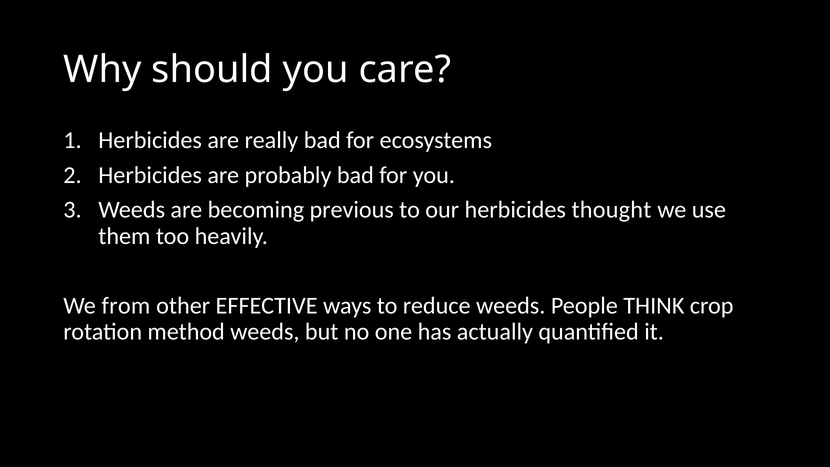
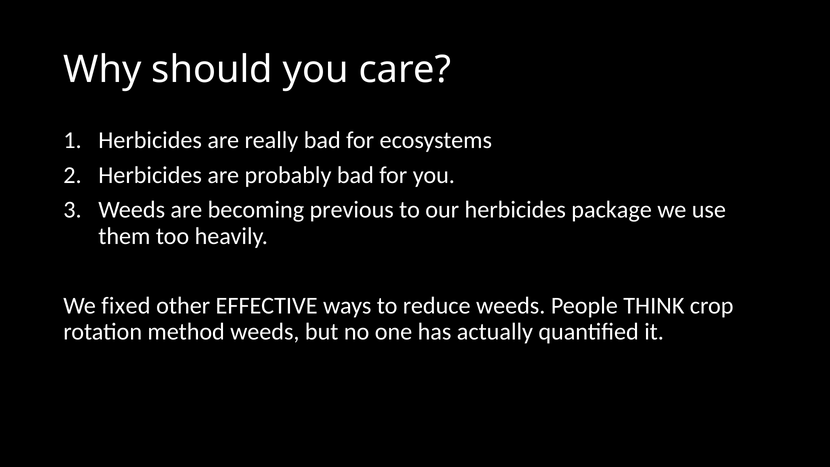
thought: thought -> package (612, 210)
from: from -> fixed (126, 306)
